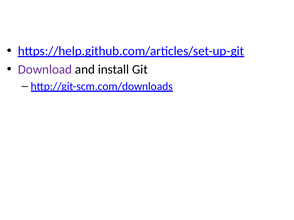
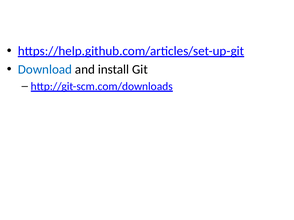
Download colour: purple -> blue (45, 70)
